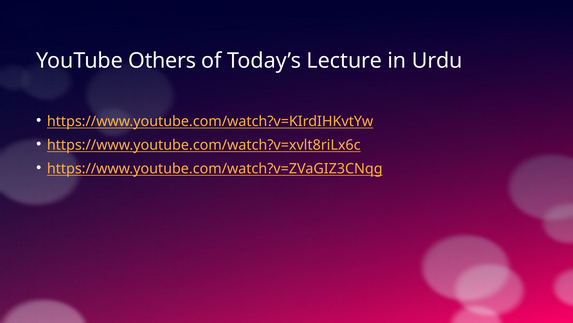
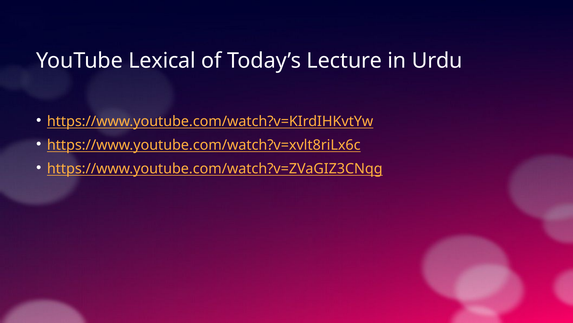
Others: Others -> Lexical (162, 61)
